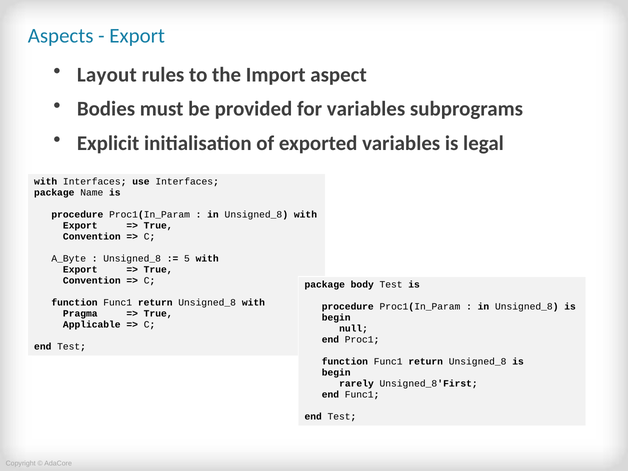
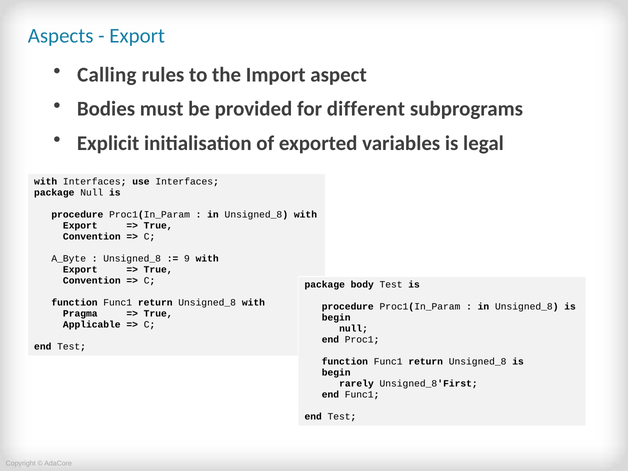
Layout: Layout -> Calling (107, 75)
for variables: variables -> different (366, 109)
package Name: Name -> Null (92, 193)
5: 5 -> 9 (187, 259)
